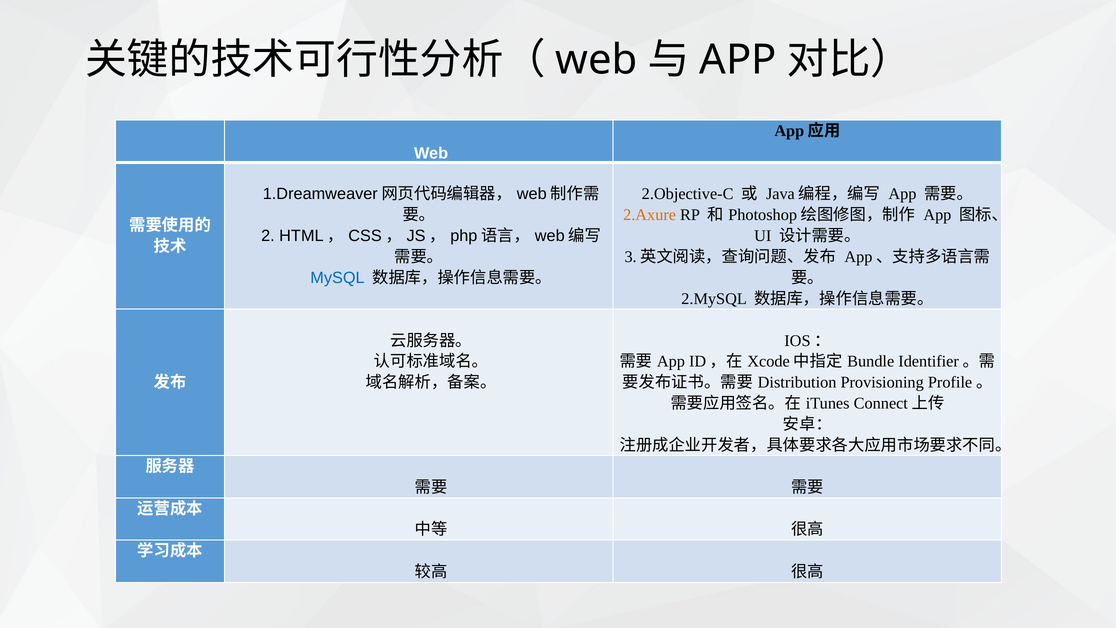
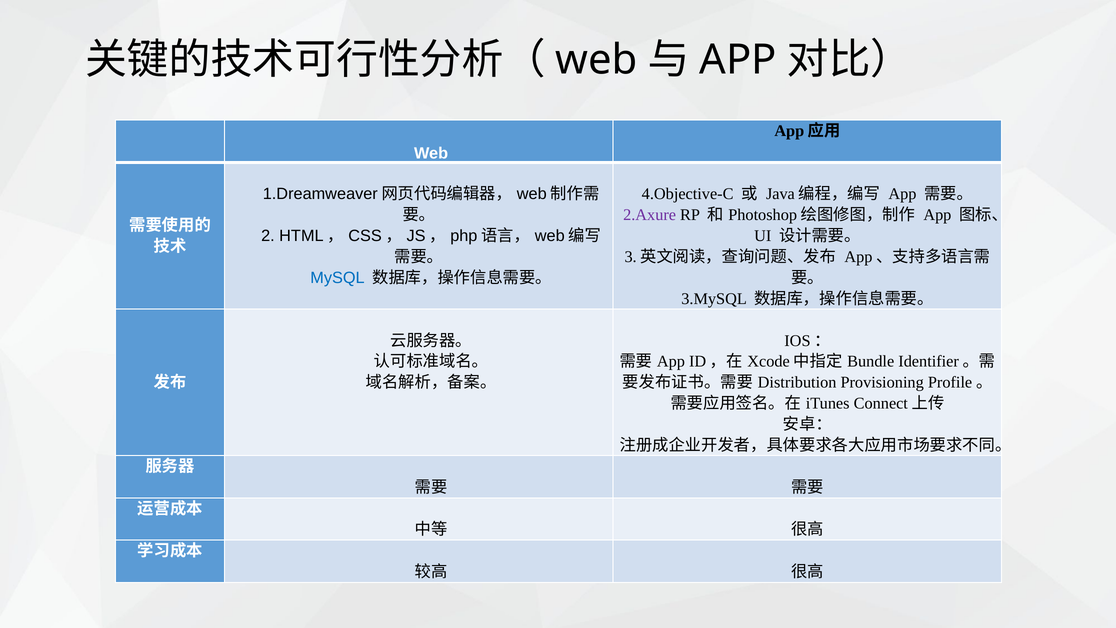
2.Objective-C: 2.Objective-C -> 4.Objective-C (688, 194)
2.Axure colour: orange -> purple (650, 215)
2.MySQL: 2.MySQL -> 3.MySQL (714, 299)
